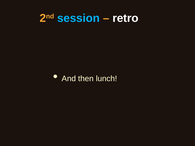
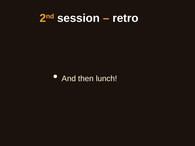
session colour: light blue -> white (78, 18)
